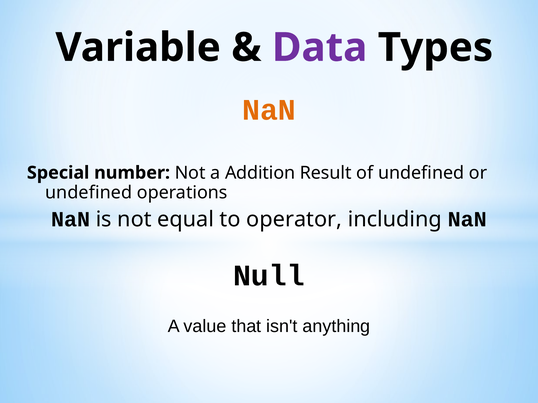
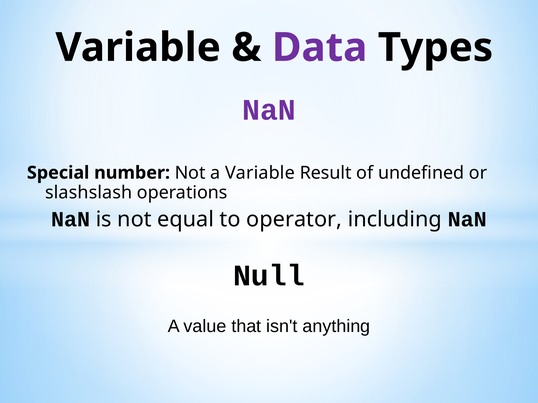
NaN colour: orange -> purple (269, 110)
a Addition: Addition -> Variable (260, 173)
undefined: undefined -> slashslash (89, 193)
